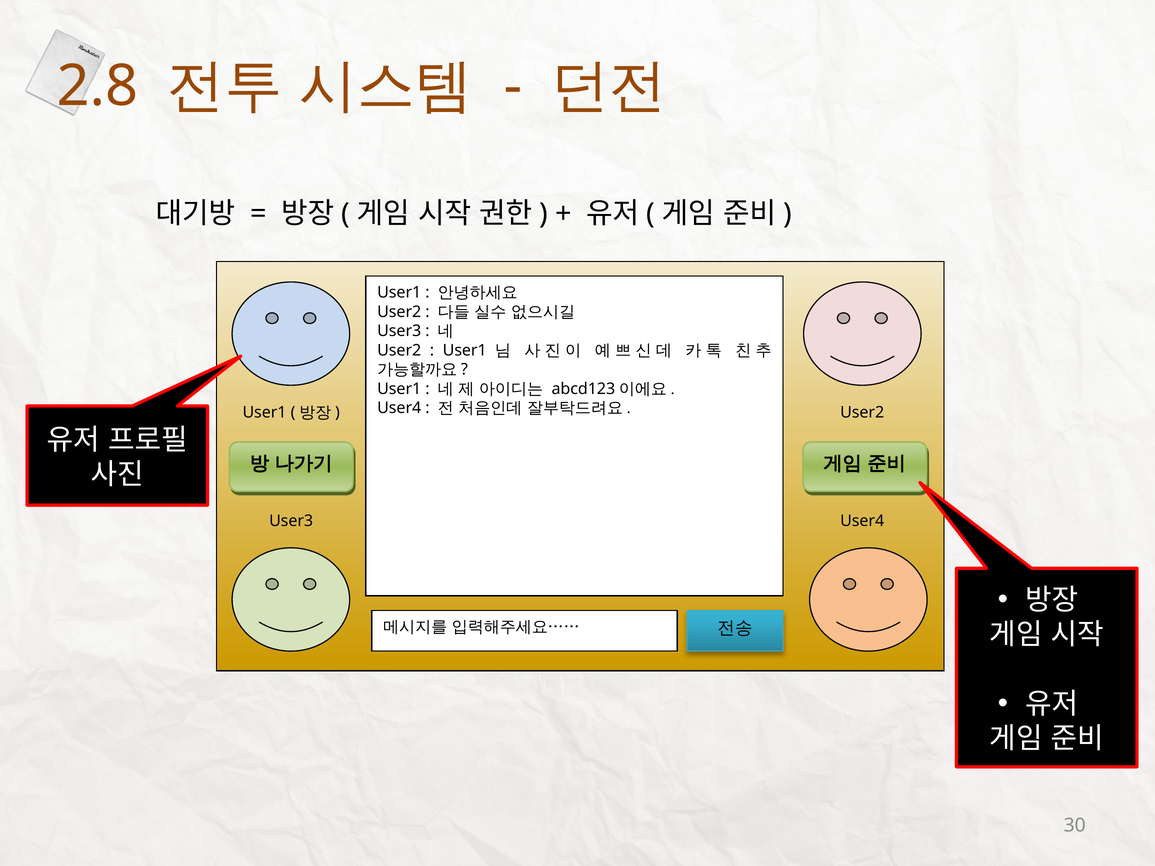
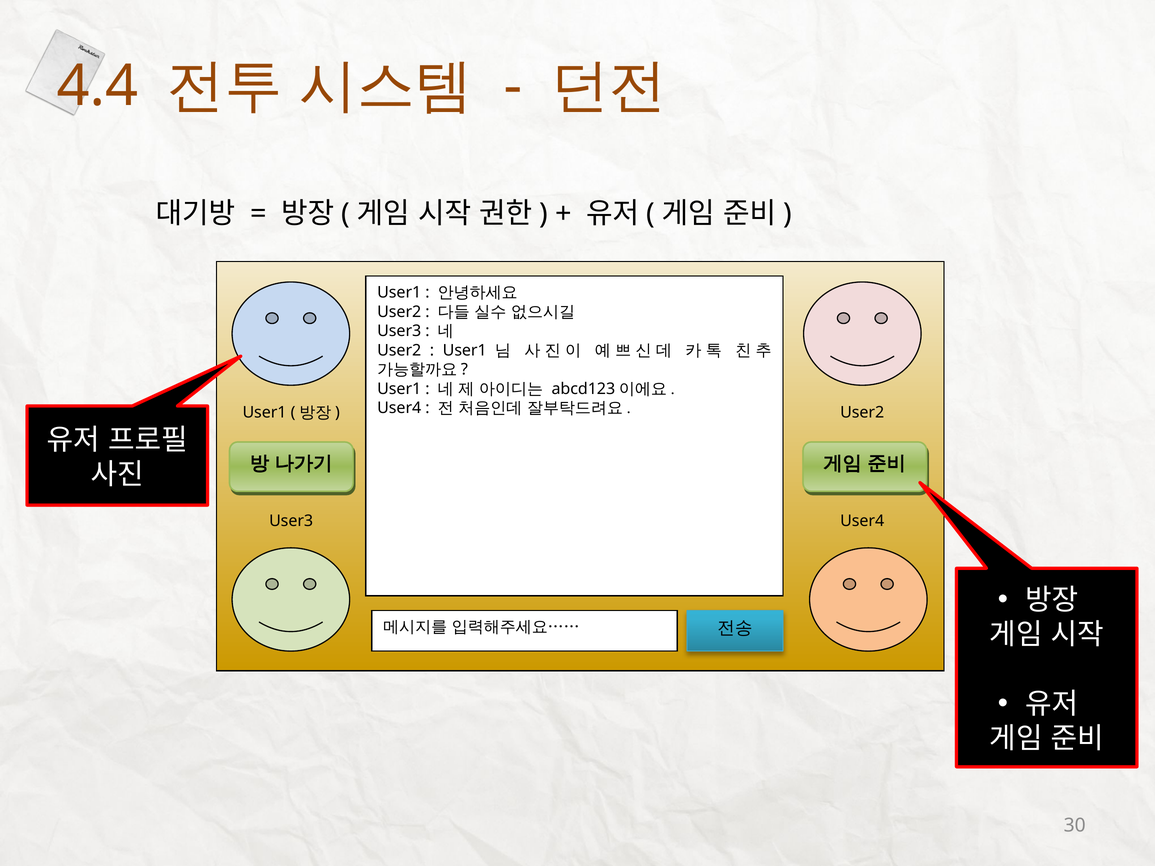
2.8: 2.8 -> 4.4 (97, 86)
